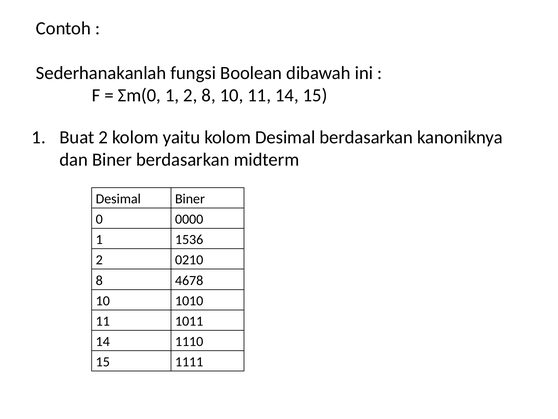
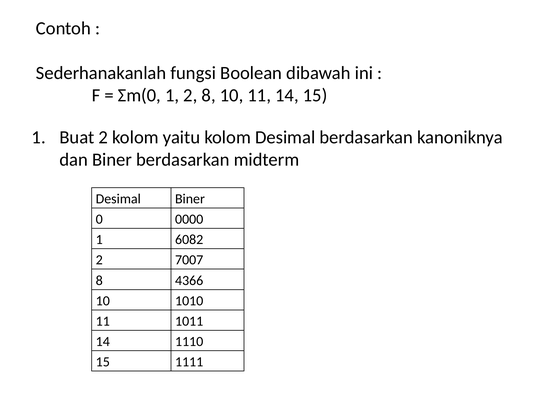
1536: 1536 -> 6082 (189, 239)
0210: 0210 -> 7007 (189, 260)
4678: 4678 -> 4366 (189, 280)
